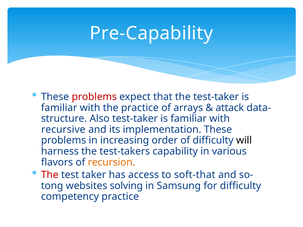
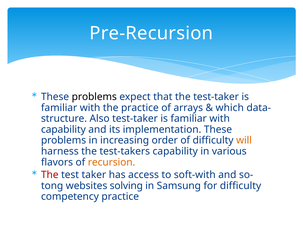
Pre-Capability: Pre-Capability -> Pre-Recursion (151, 33)
problems colour: red -> black (94, 97)
attack: attack -> which (230, 108)
recursive: recursive -> capability (63, 130)
will colour: black -> orange (244, 141)
soft-that: soft-that -> soft-with (195, 175)
